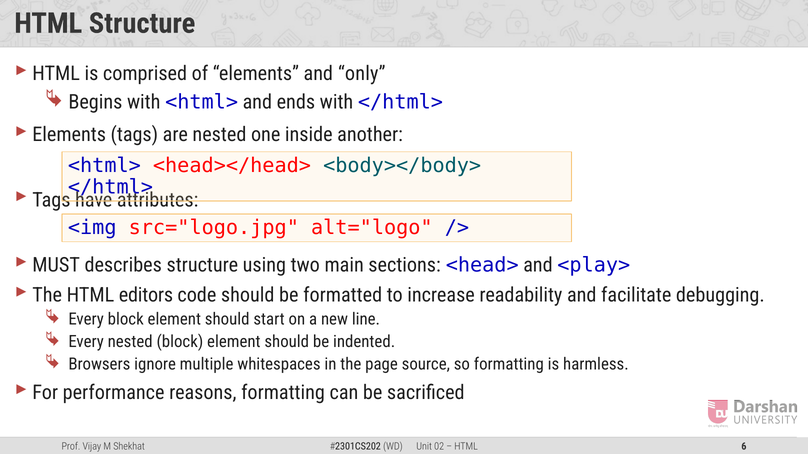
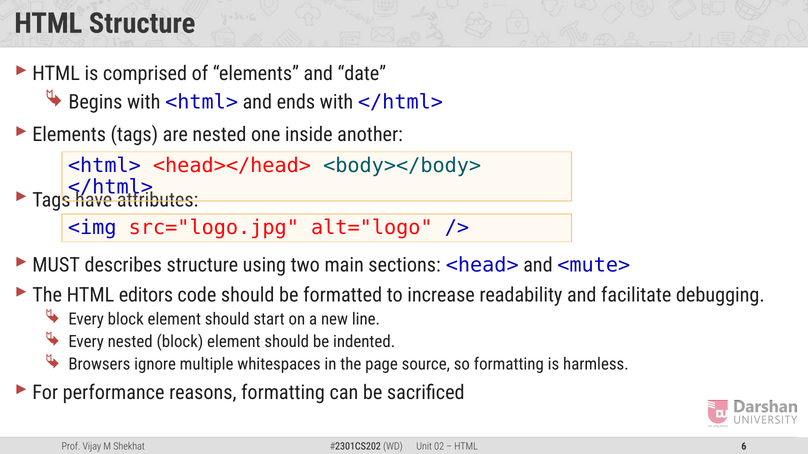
only: only -> date (362, 74)
<play>: <play> -> <mute> (594, 266)
